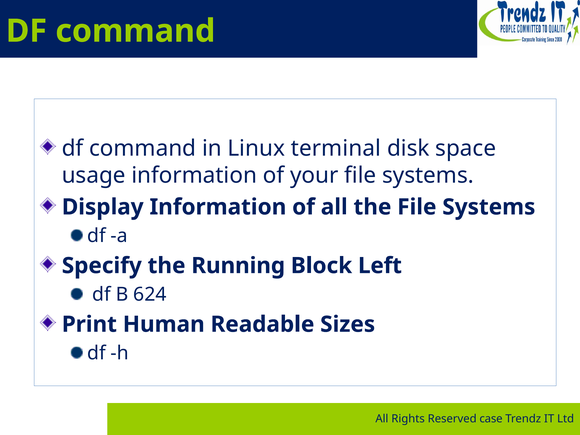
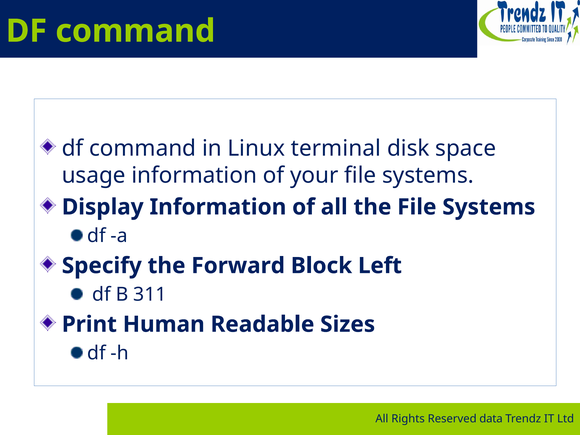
Running: Running -> Forward (238, 266)
624: 624 -> 311 (150, 294)
case: case -> data (491, 419)
